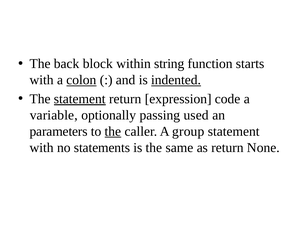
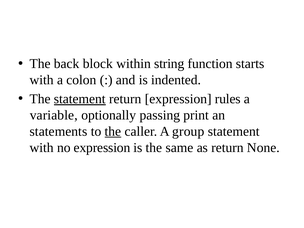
colon underline: present -> none (81, 80)
indented underline: present -> none (176, 80)
code: code -> rules (228, 99)
used: used -> print (196, 115)
parameters: parameters -> statements (58, 131)
no statements: statements -> expression (102, 148)
